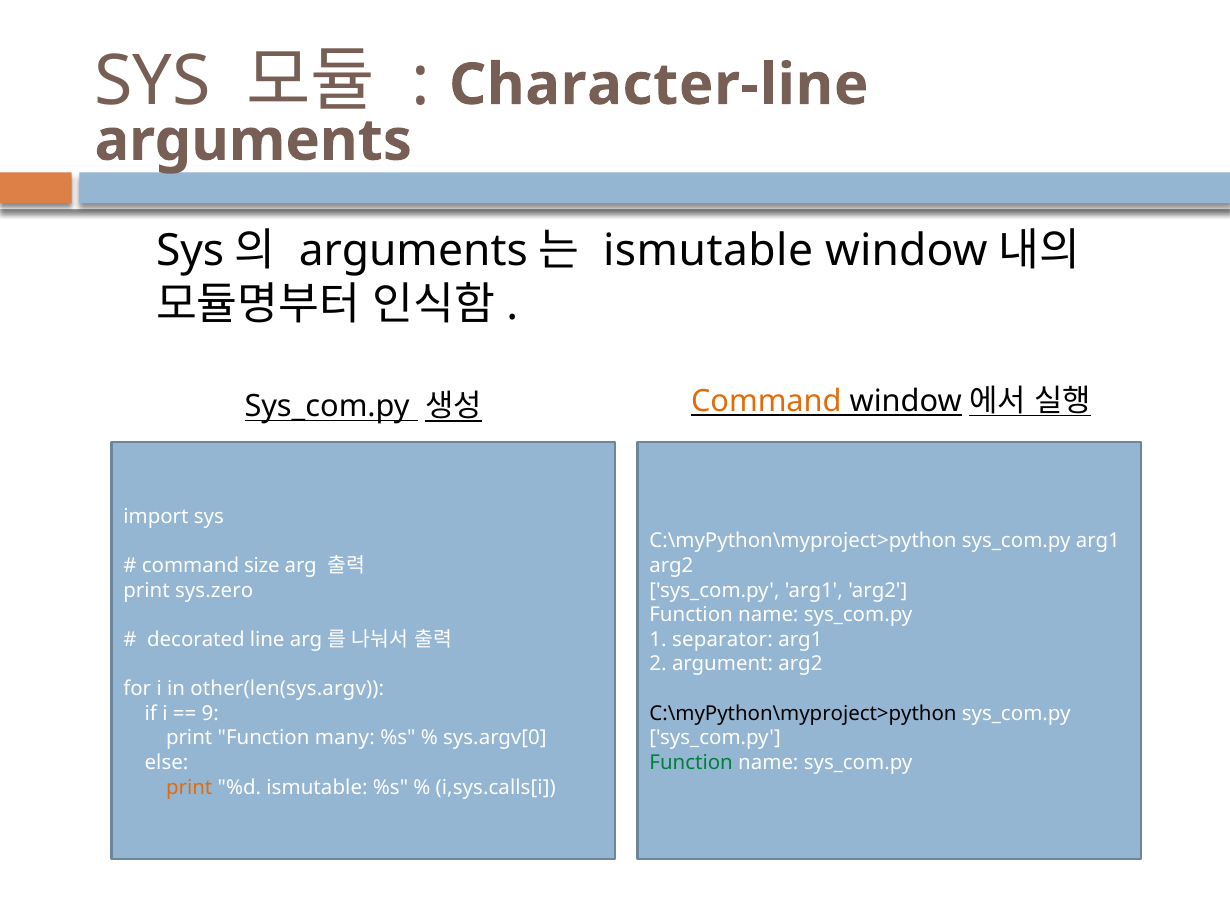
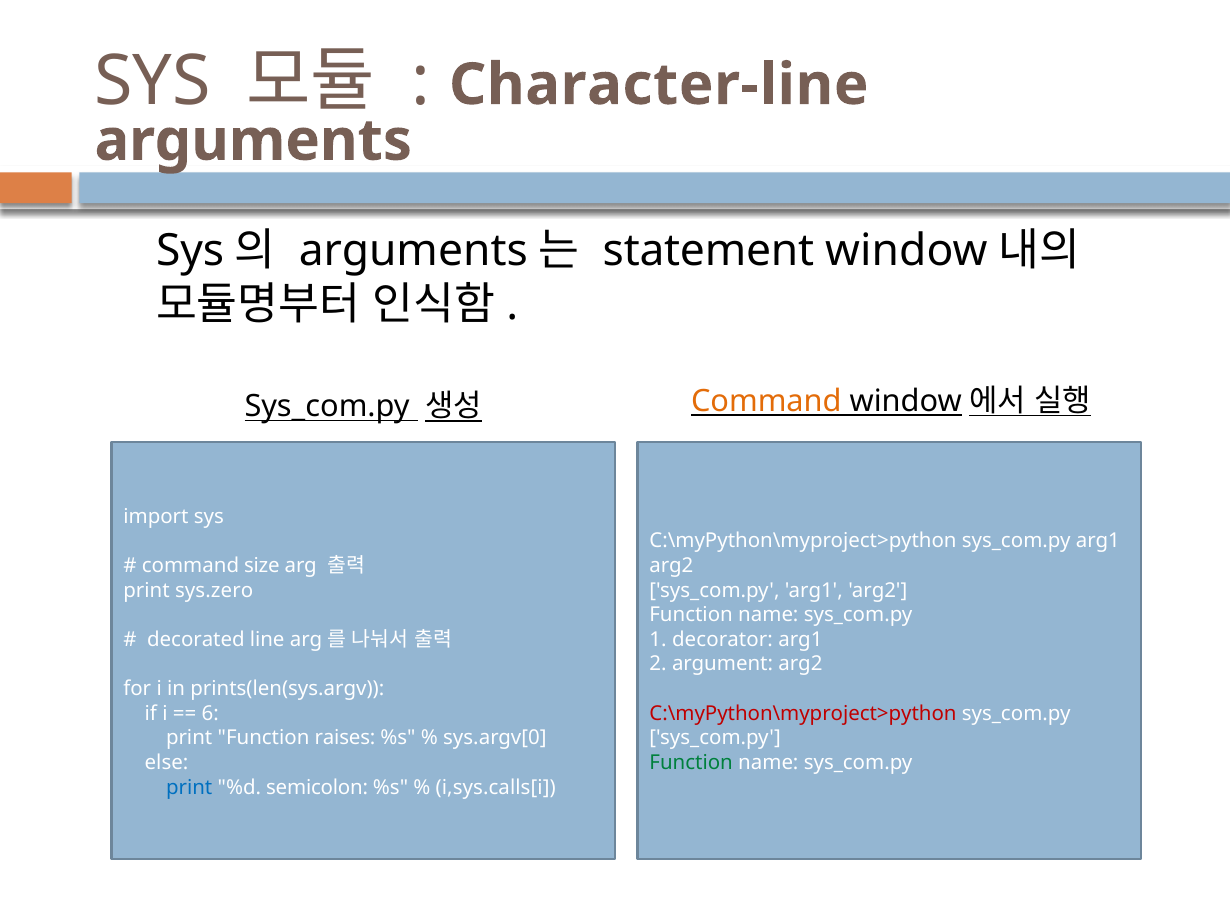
ismutable: ismutable -> statement (708, 251)
separator: separator -> decorator (722, 639)
other(len(sys.argv: other(len(sys.argv -> prints(len(sys.argv (287, 688)
9: 9 -> 6 (210, 713)
C:\myPython\myproject>python colour: black -> red (803, 713)
many: many -> raises (345, 738)
print colour: orange -> blue (189, 787)
%d ismutable: ismutable -> semicolon (317, 787)
